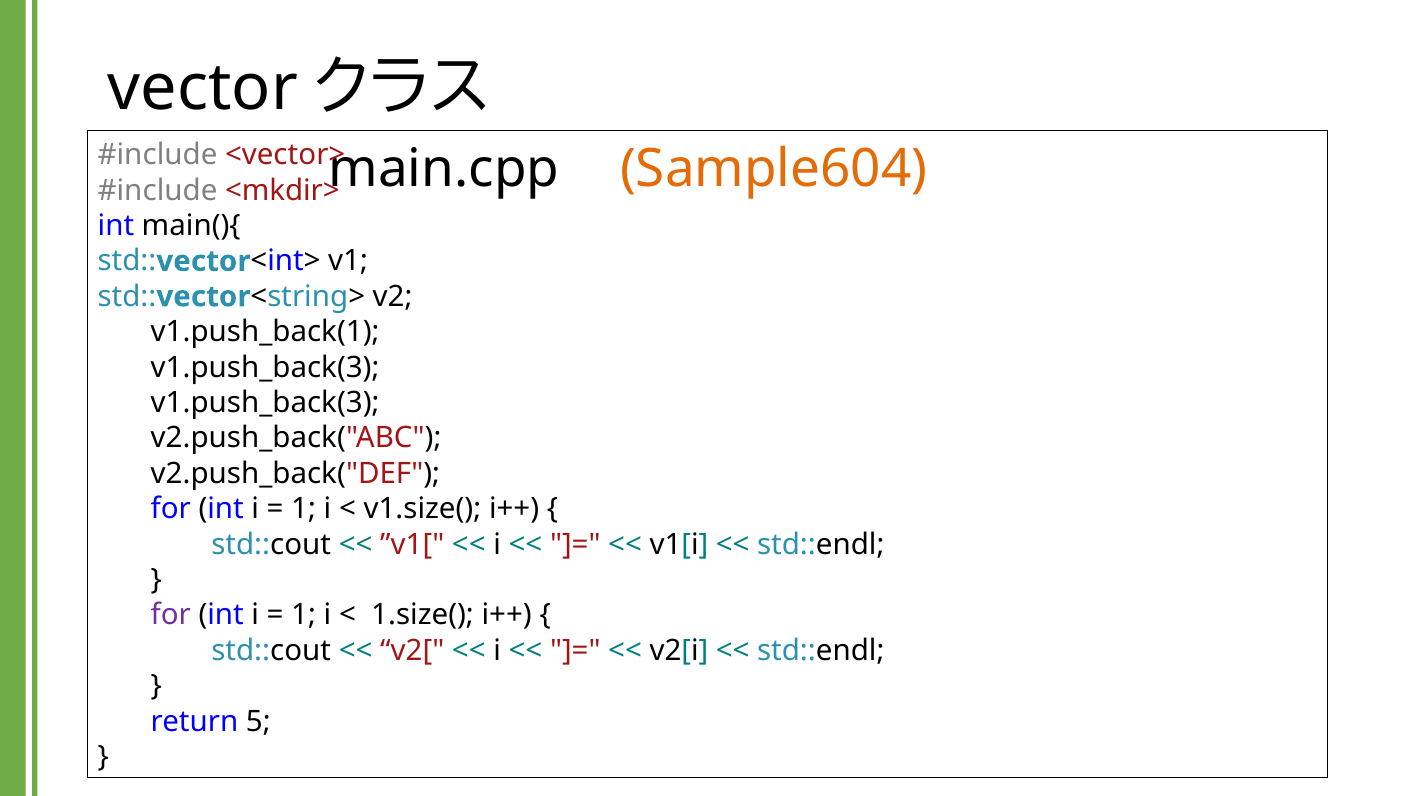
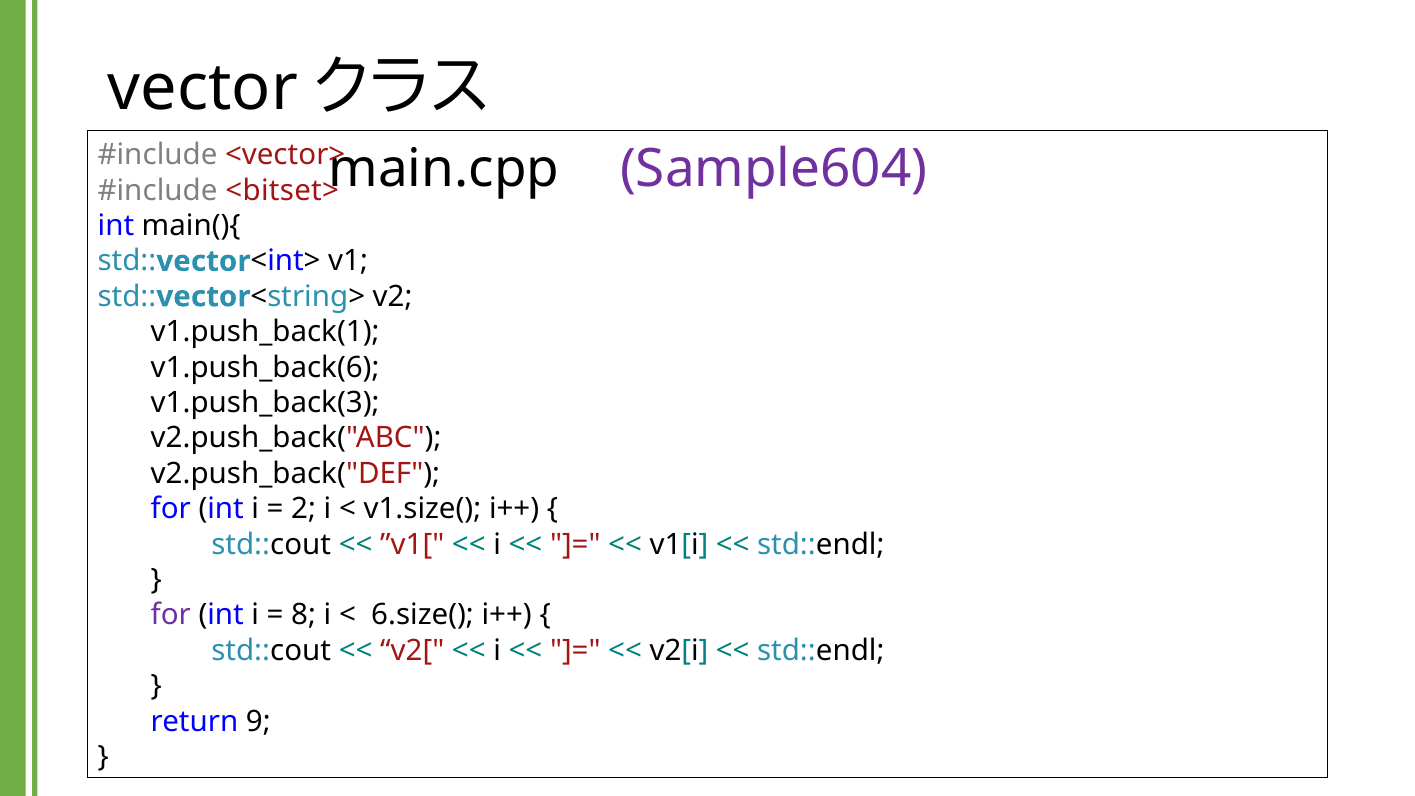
Sample604 colour: orange -> purple (774, 169)
<mkdir>: <mkdir> -> <bitset> (282, 190)
v1.push_back(3: v1.push_back(3 -> v1.push_back(6 (265, 367)
1: 1 -> 2 (304, 509)
1: 1 -> 8 (304, 615)
1.size(: 1.size( -> 6.size( (423, 615)
5: 5 -> 9 (258, 721)
